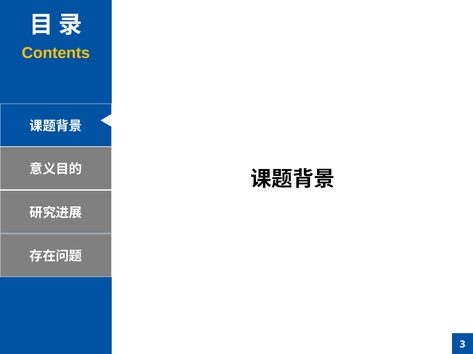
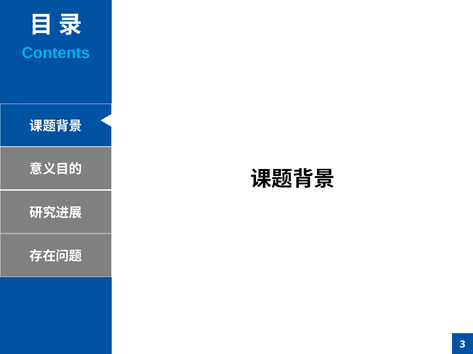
Contents colour: yellow -> light blue (56, 53)
